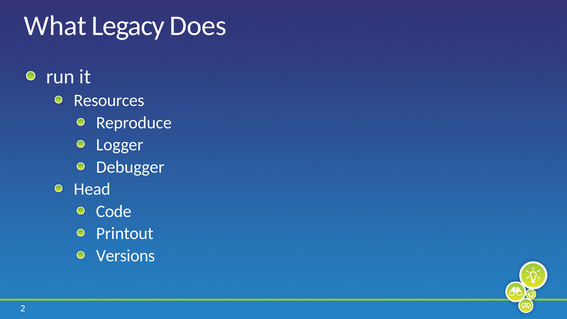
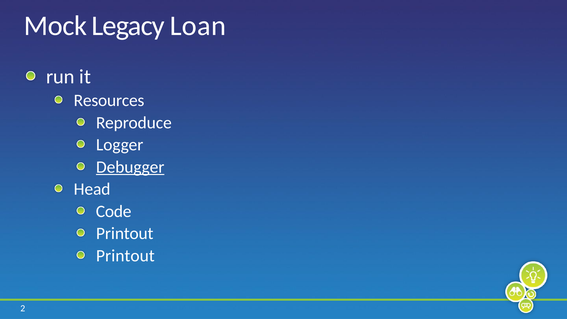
What: What -> Mock (55, 26)
Does: Does -> Loan (198, 26)
Debugger underline: none -> present (130, 167)
Versions: Versions -> Printout (125, 256)
